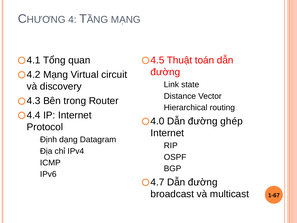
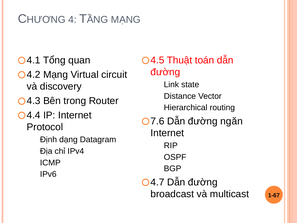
4.0: 4.0 -> 7.6 (157, 121)
ghép: ghép -> ngăn (232, 121)
